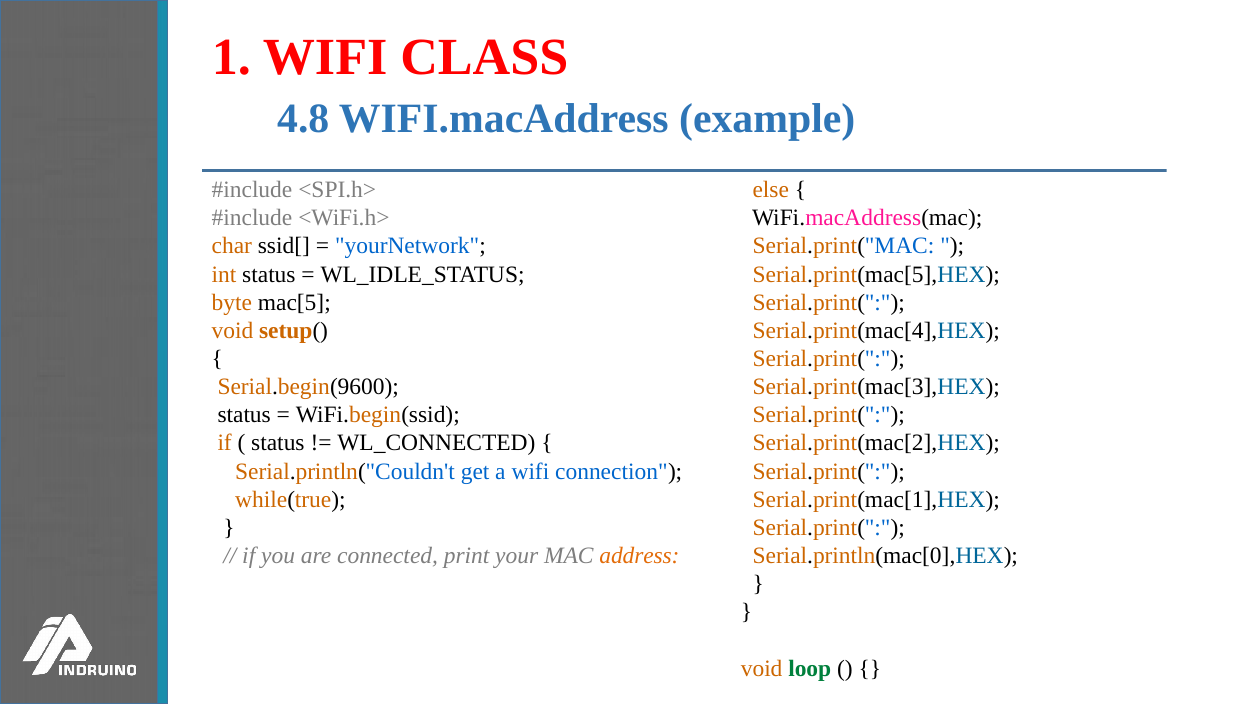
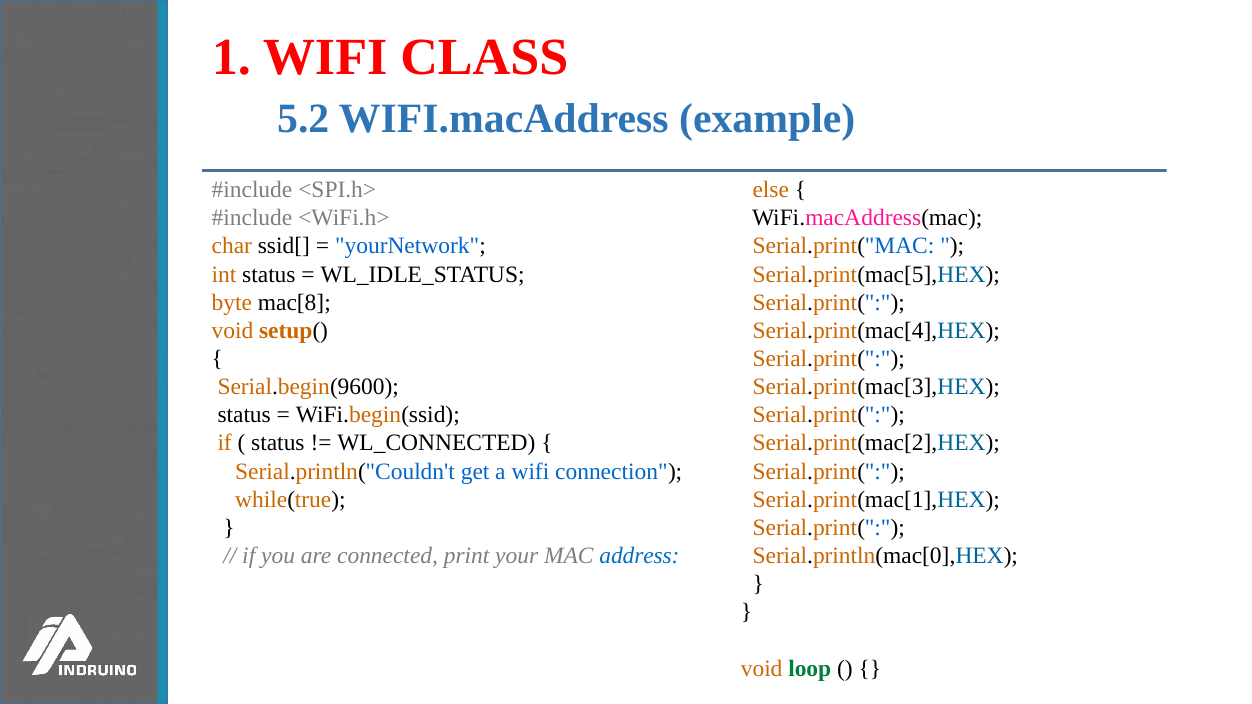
4.8: 4.8 -> 5.2 (303, 119)
mac[5: mac[5 -> mac[8 (294, 303)
address colour: orange -> blue (639, 556)
